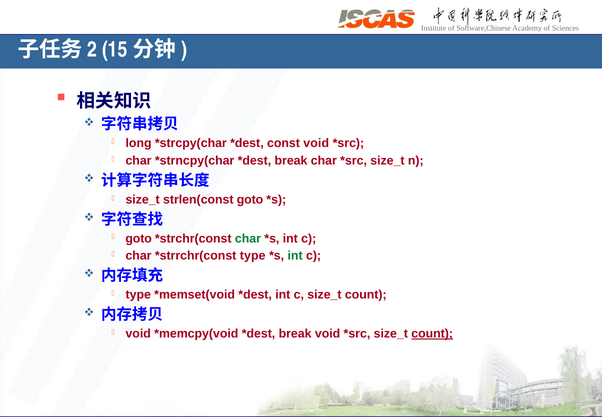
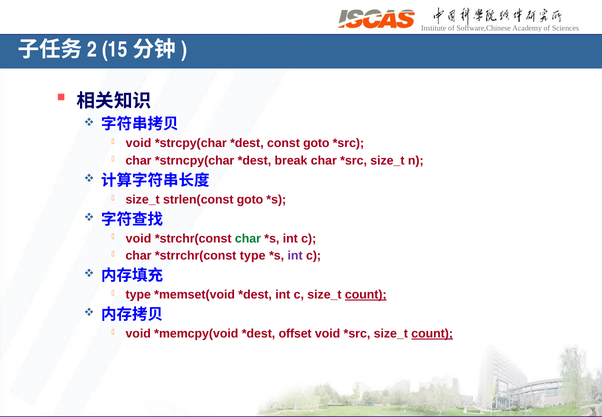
long: long -> void (139, 143)
const void: void -> goto (316, 143)
goto: goto -> void (139, 238)
int colour: green -> purple (295, 256)
count underline: none -> present (366, 294)
break: break -> offset (295, 333)
